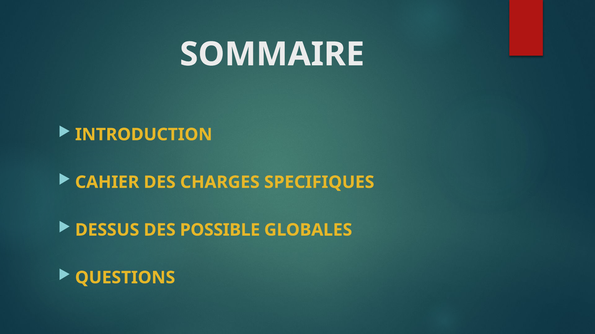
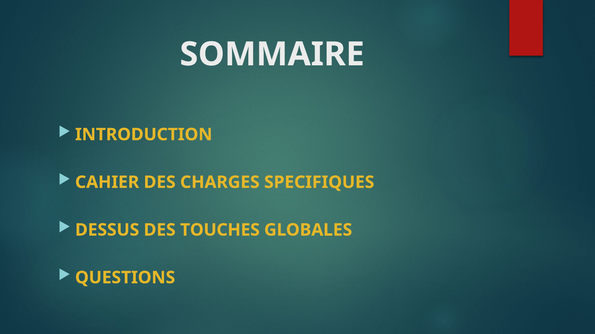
POSSIBLE: POSSIBLE -> TOUCHES (220, 230)
